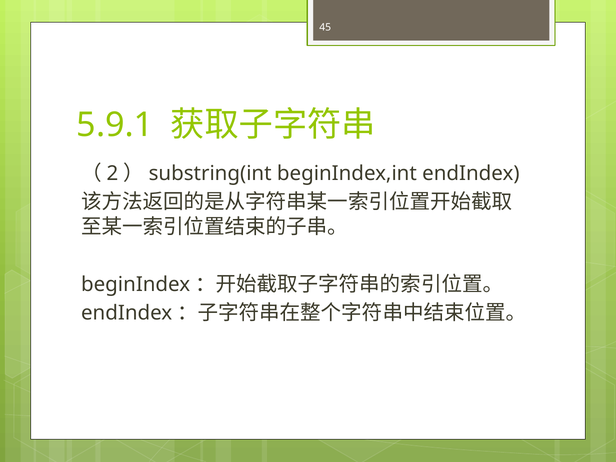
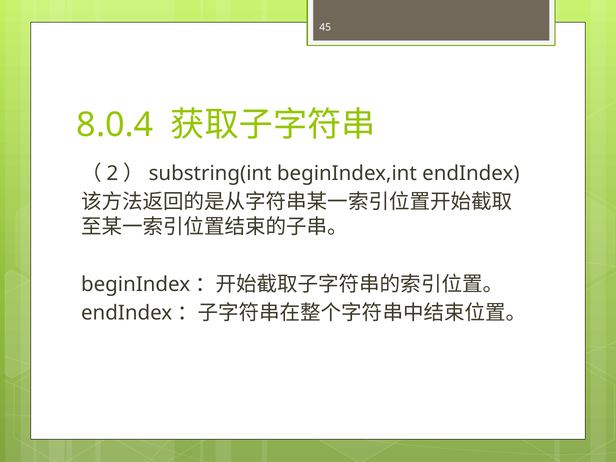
5.9.1: 5.9.1 -> 8.0.4 (115, 125)
